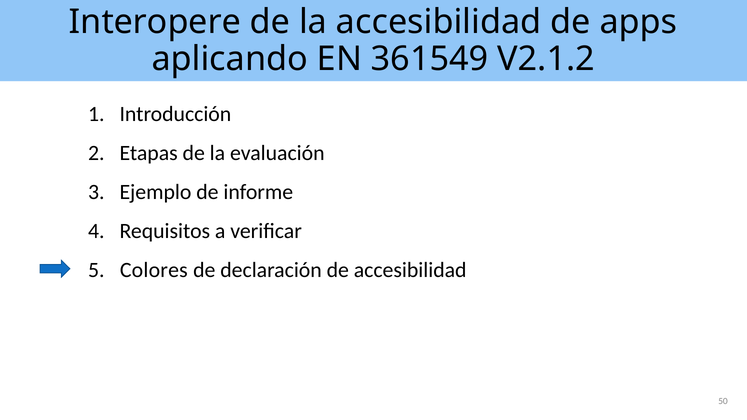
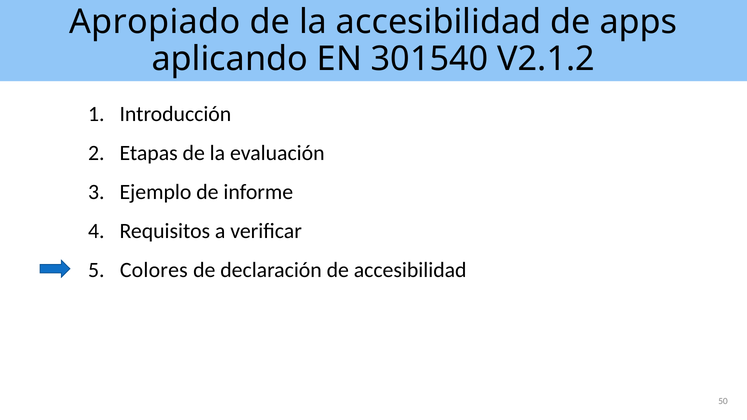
Interopere: Interopere -> Apropiado (155, 22)
361549: 361549 -> 301540 (430, 59)
